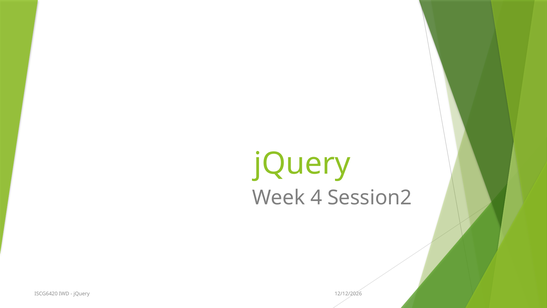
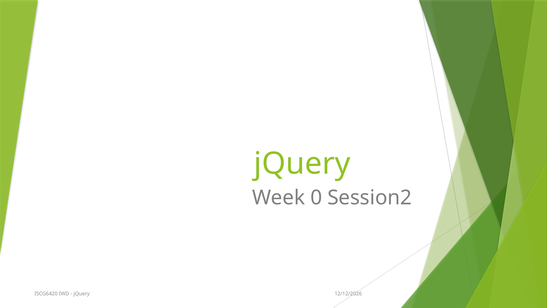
4: 4 -> 0 (316, 198)
